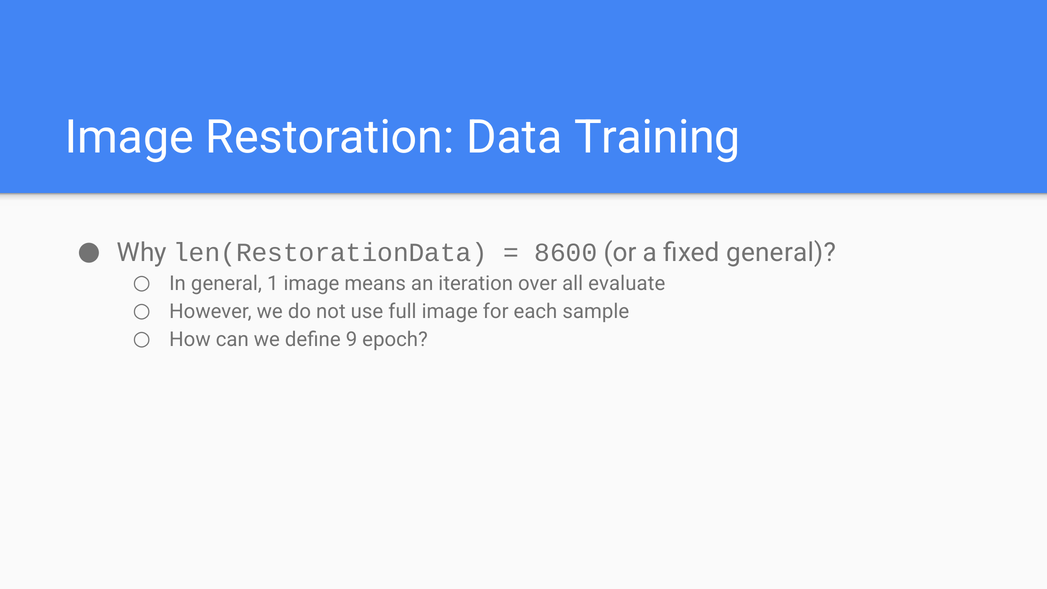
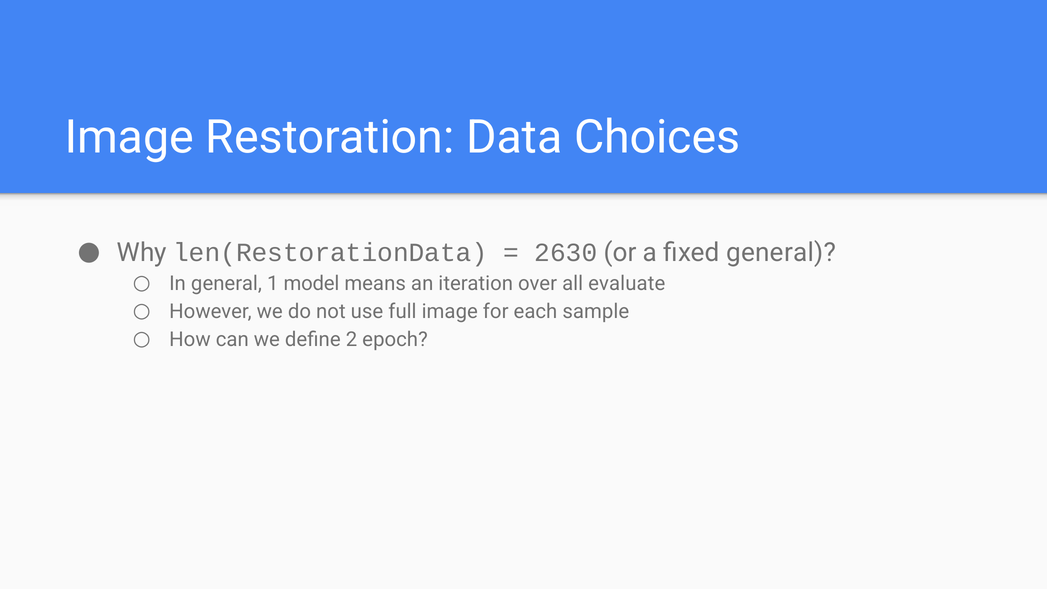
Training: Training -> Choices (657, 137)
8600: 8600 -> 2630 (566, 252)
1 image: image -> model (311, 284)
9: 9 -> 2 (351, 340)
